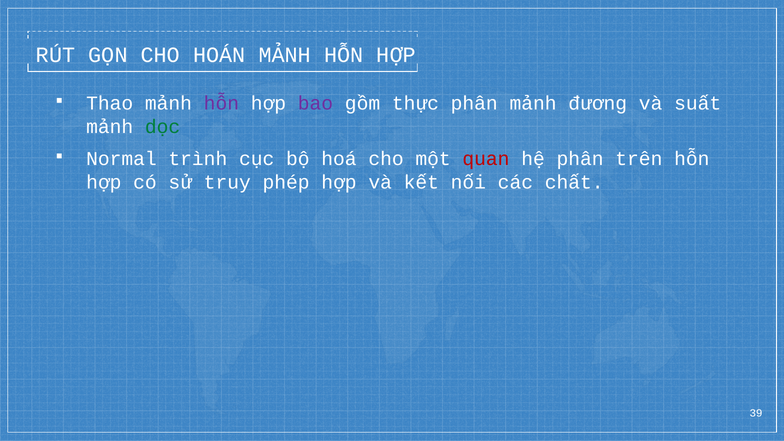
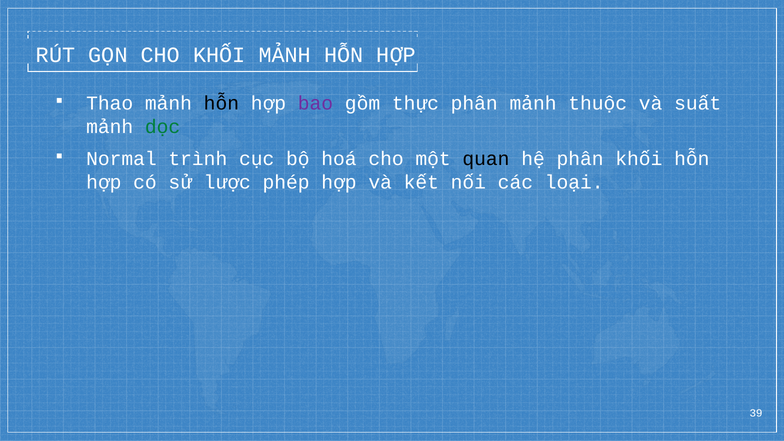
CHO HOÁN: HOÁN -> KHỐI (219, 55)
hỗn colour: purple -> black (221, 103)
đương: đương -> thuộc (598, 103)
quan colour: red -> black (486, 159)
phân trên: trên -> khối (639, 159)
truy: truy -> lược (227, 182)
chất: chất -> loại (574, 182)
